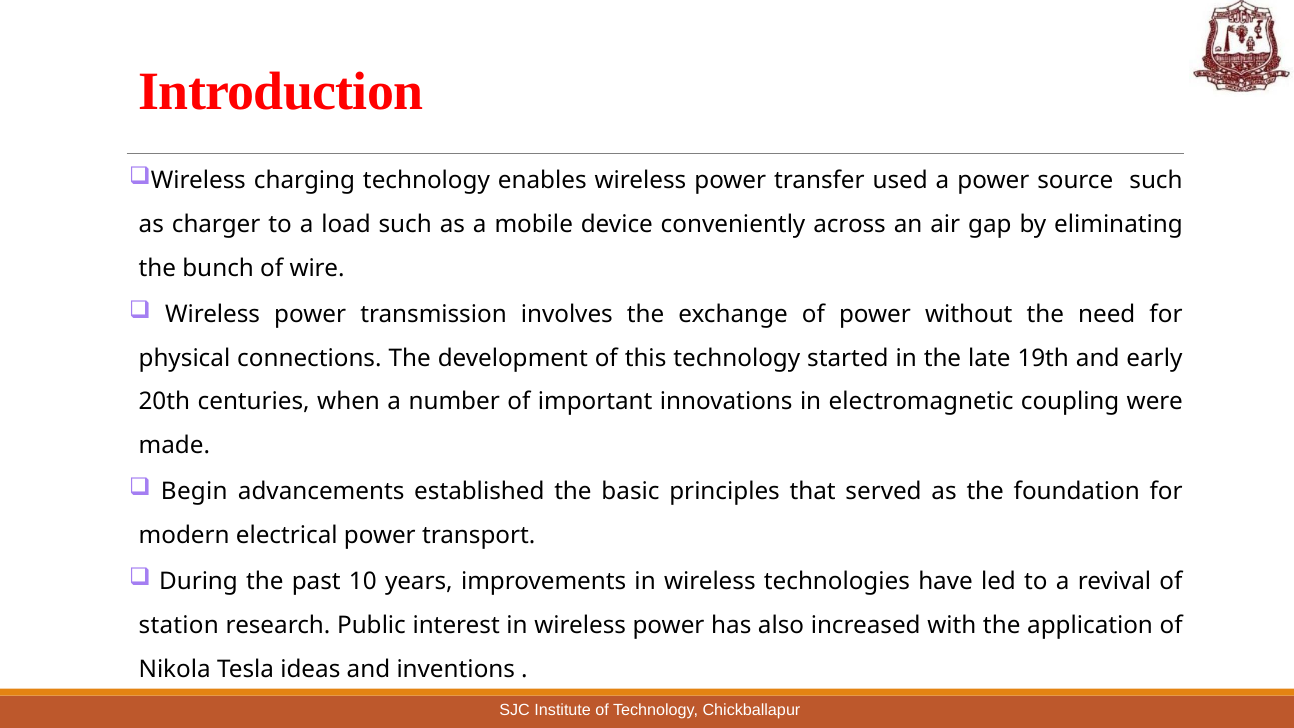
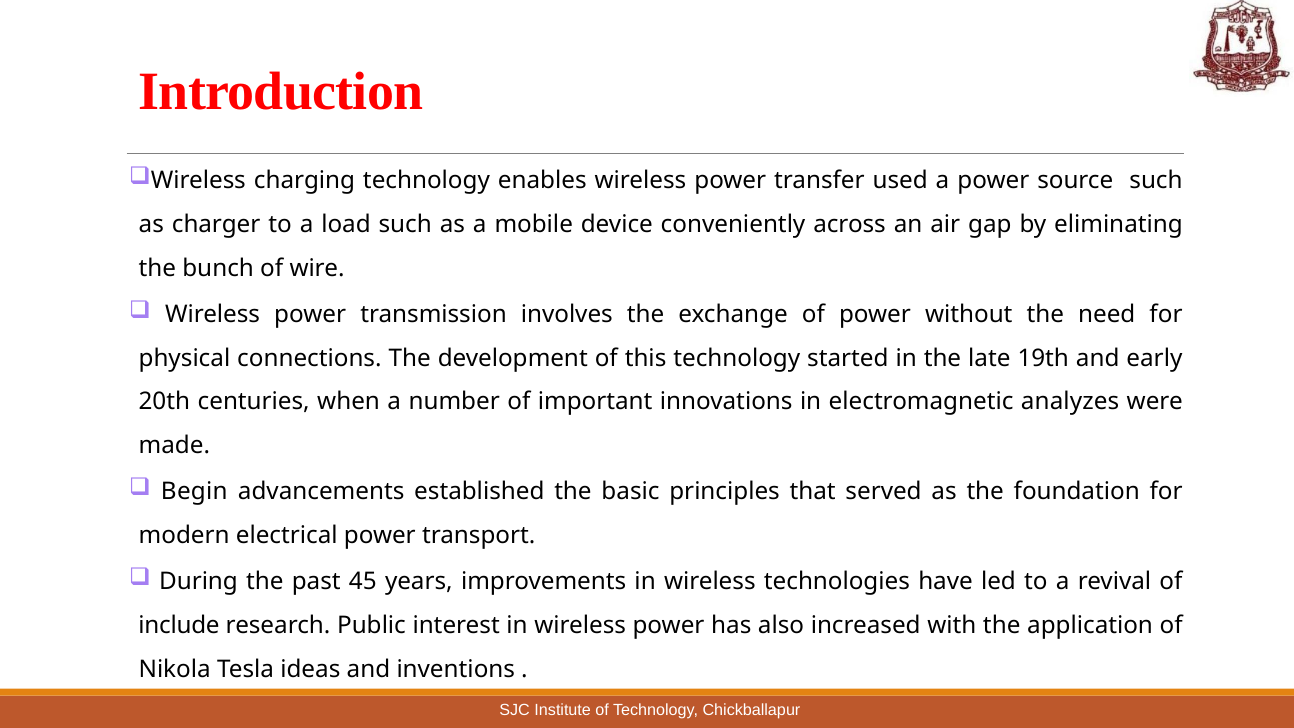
coupling: coupling -> analyzes (1070, 402)
10: 10 -> 45 (363, 582)
station: station -> include (179, 625)
